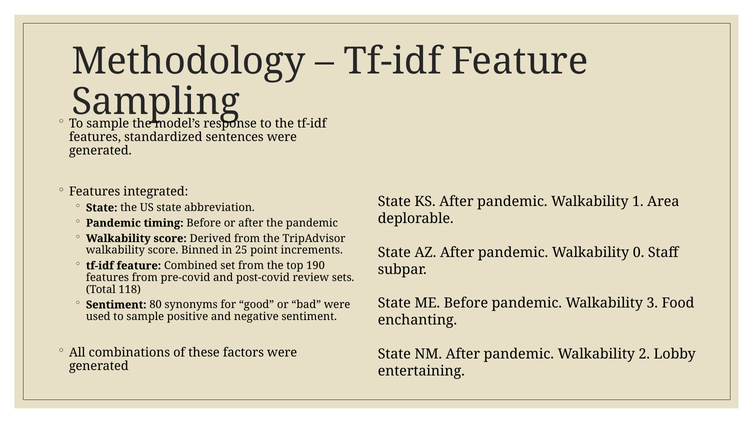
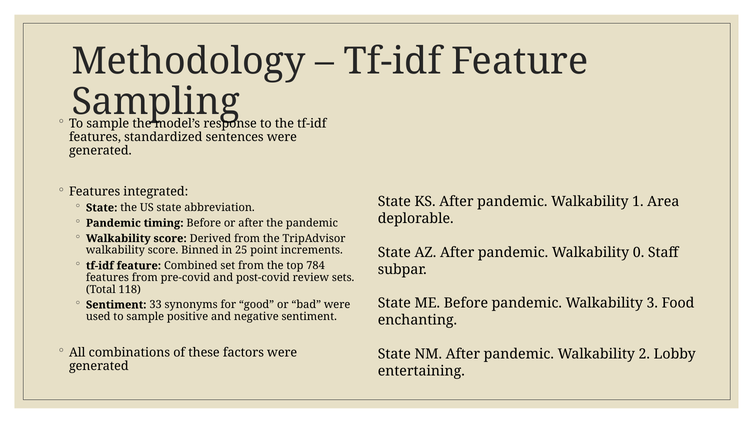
190: 190 -> 784 (316, 266)
80: 80 -> 33 (156, 305)
